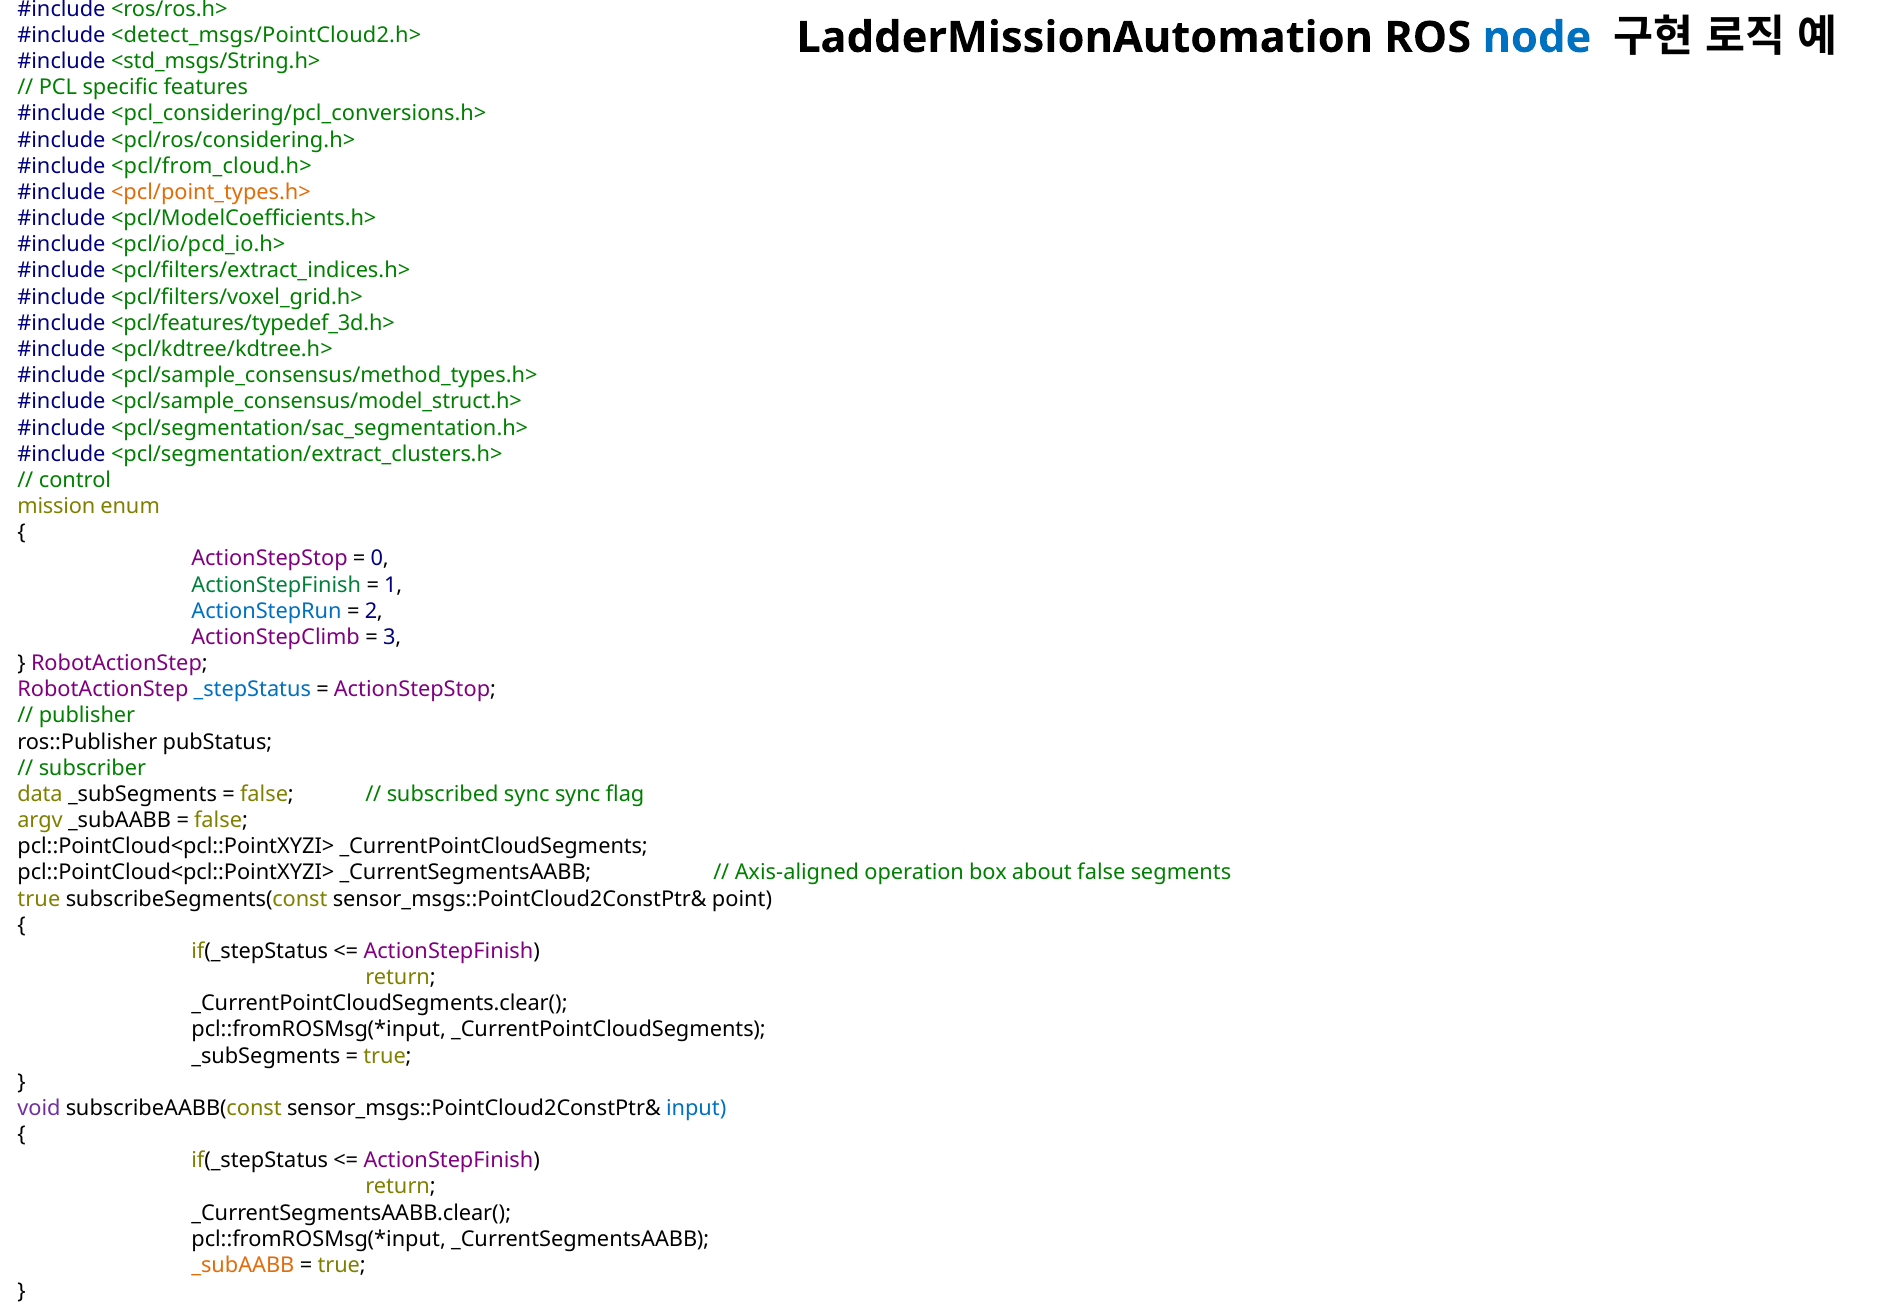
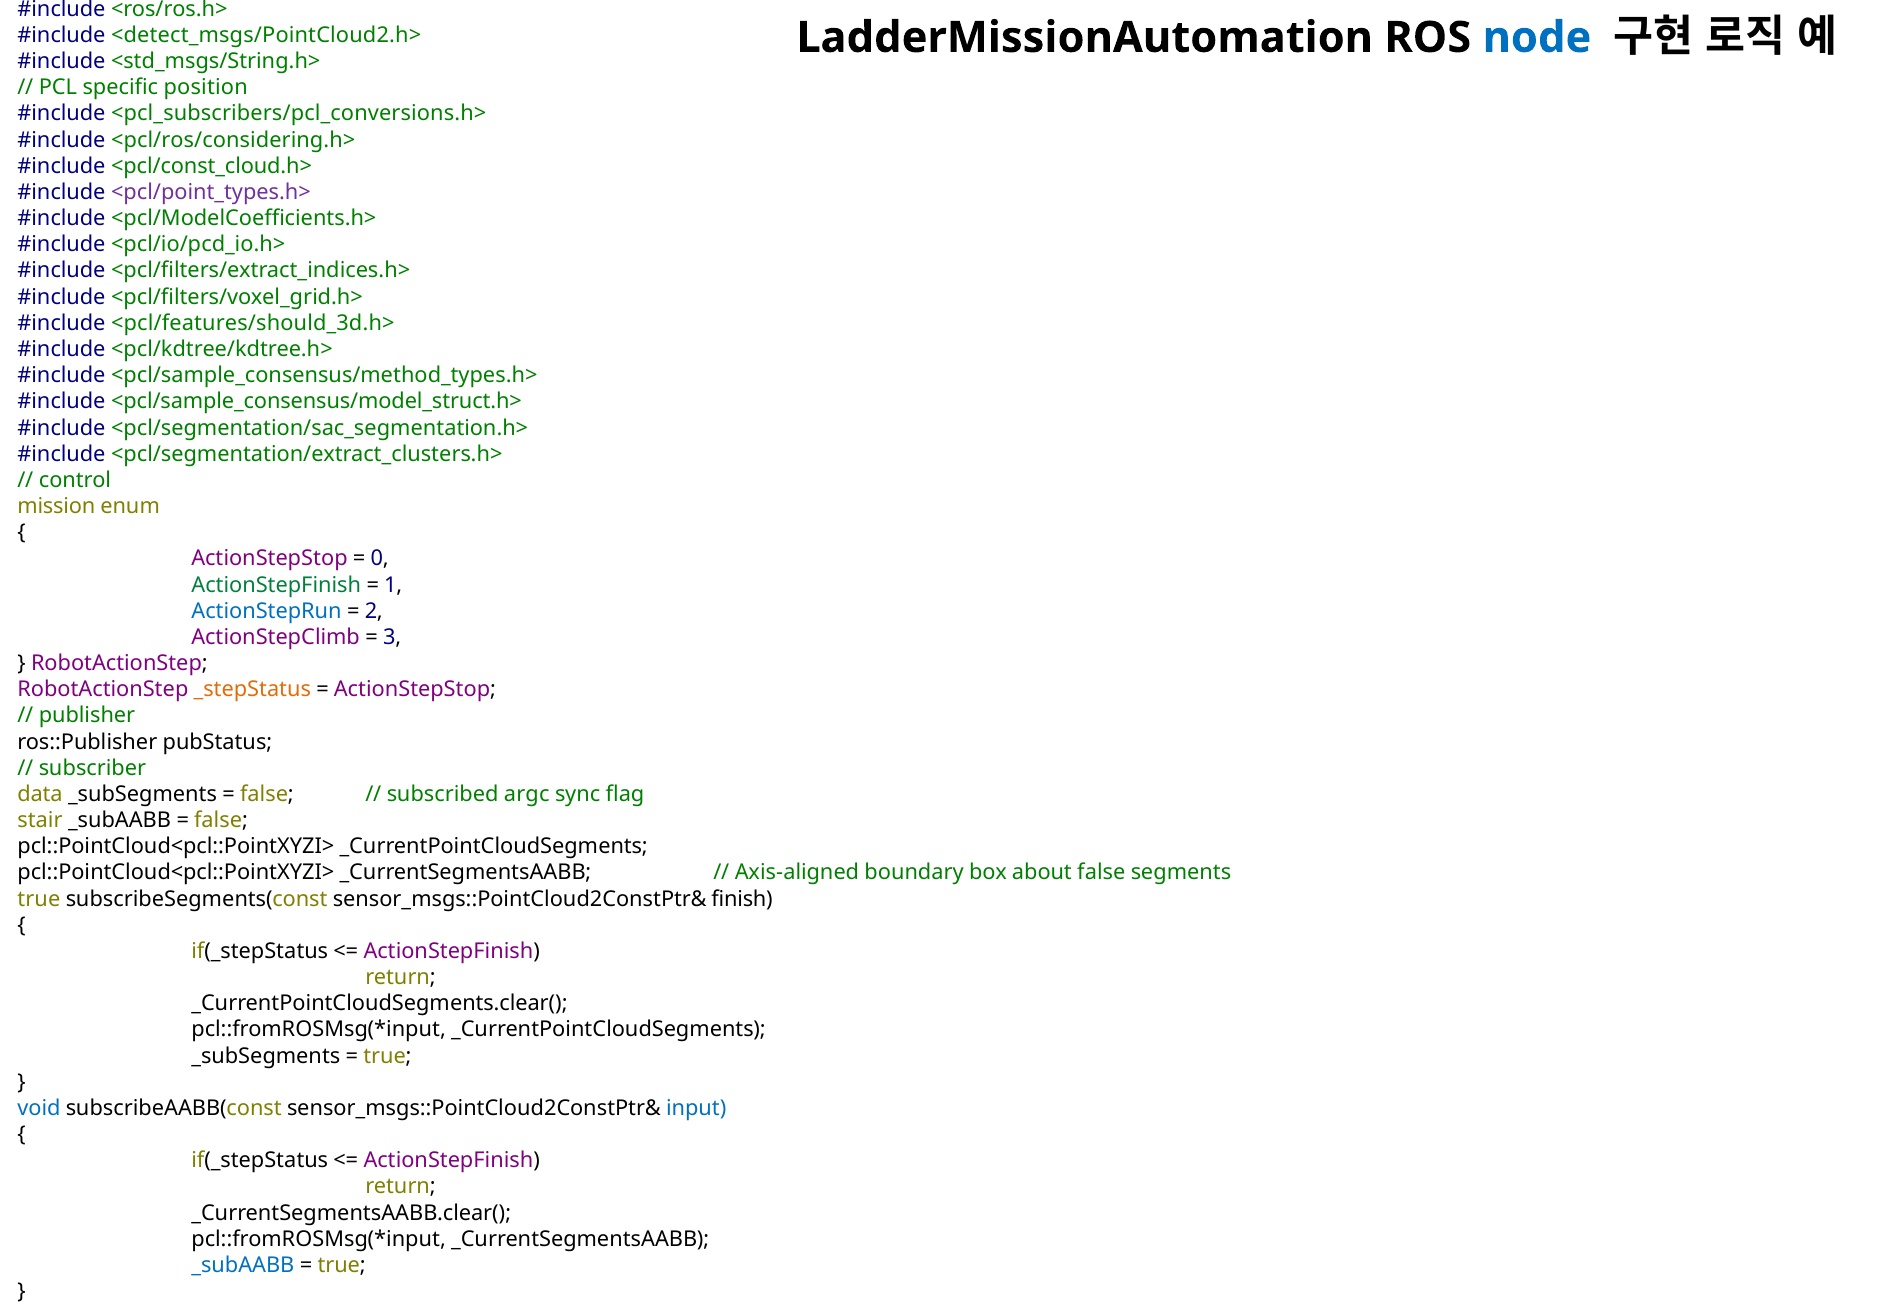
features: features -> position (206, 88)
<pcl_considering/pcl_conversions.h>: <pcl_considering/pcl_conversions.h> -> <pcl_subscribers/pcl_conversions.h> (299, 114)
<pcl/from_cloud.h>: <pcl/from_cloud.h> -> <pcl/const_cloud.h> (212, 166)
<pcl/point_types.h> colour: orange -> purple (211, 192)
<pcl/features/typedef_3d.h>: <pcl/features/typedef_3d.h> -> <pcl/features/should_3d.h> (253, 323)
_stepStatus colour: blue -> orange (252, 689)
subscribed sync: sync -> argc (527, 794)
argv: argv -> stair (40, 820)
operation: operation -> boundary (914, 873)
point: point -> finish (742, 899)
void colour: purple -> blue (39, 1108)
_subAABB colour: orange -> blue (243, 1265)
